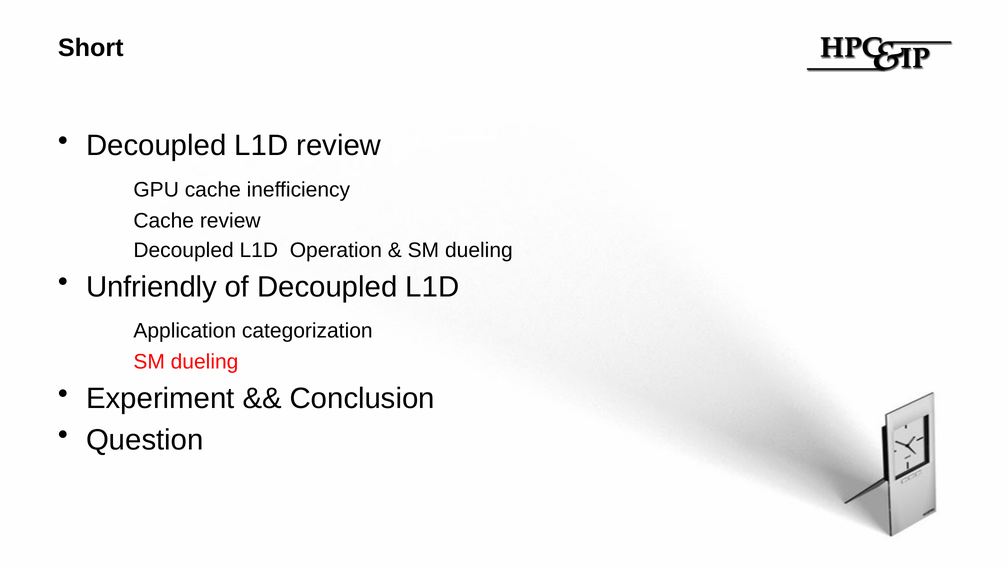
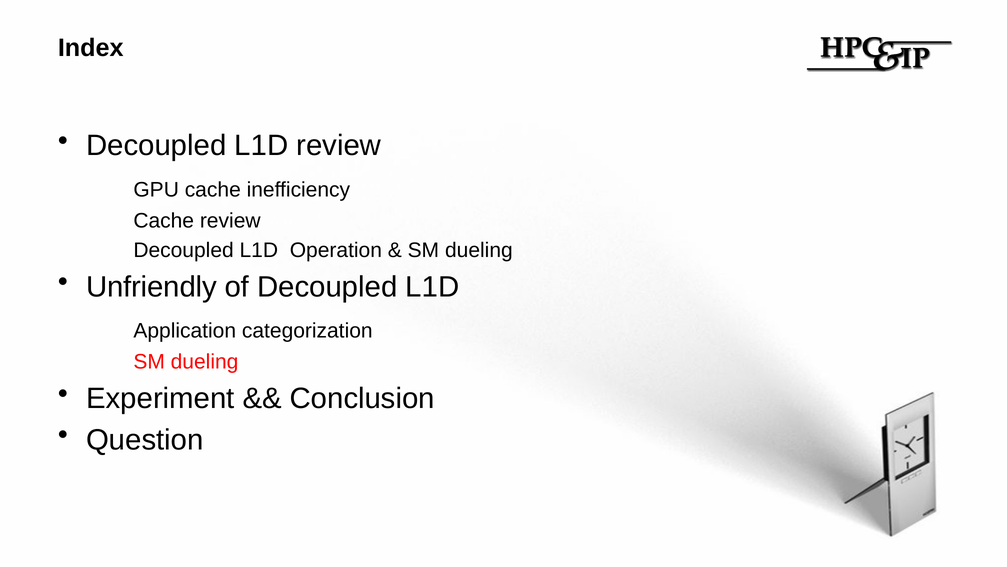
Short: Short -> Index (91, 48)
